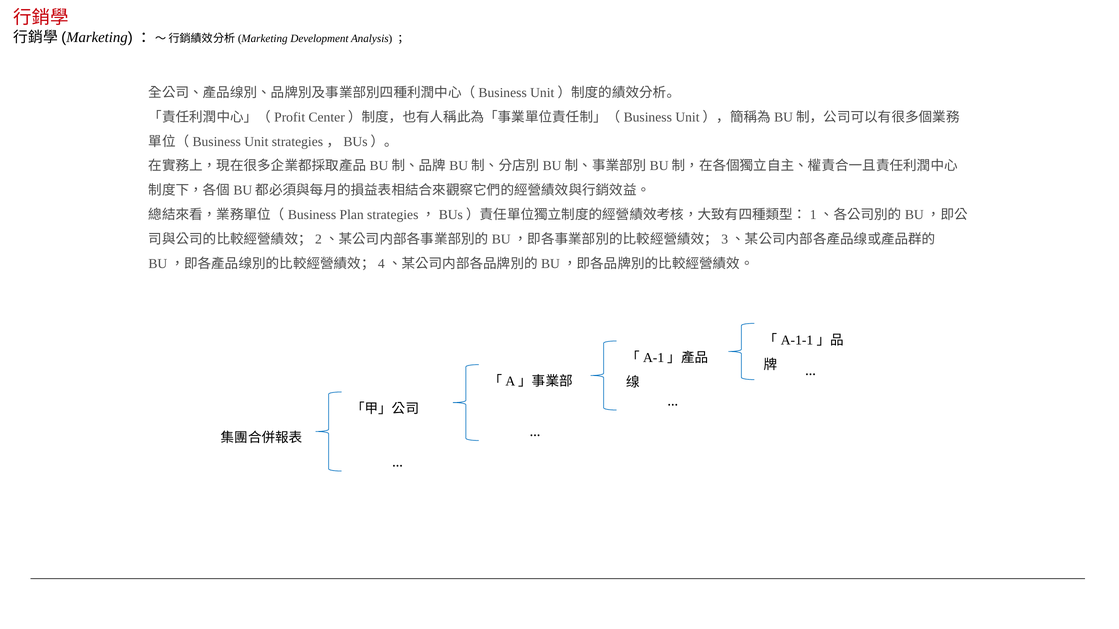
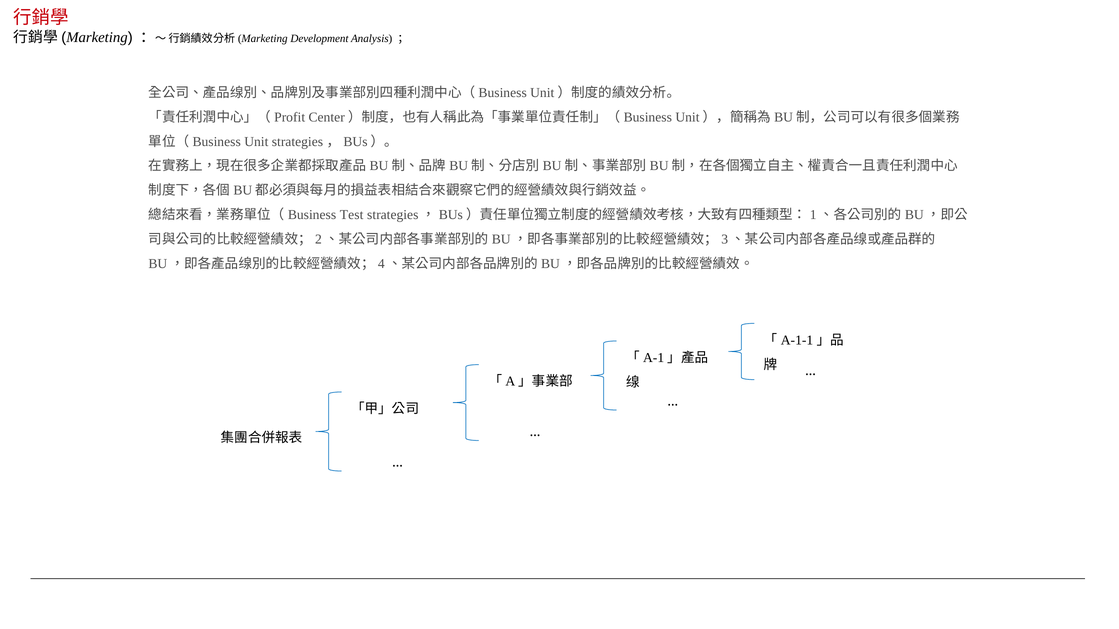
Plan: Plan -> Test (352, 215)
